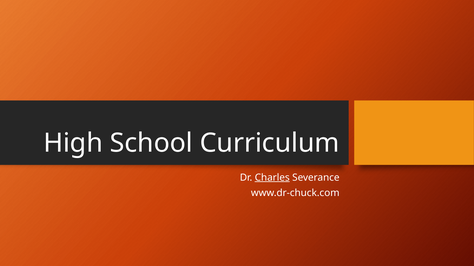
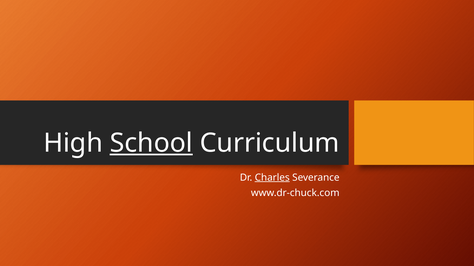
School underline: none -> present (151, 143)
